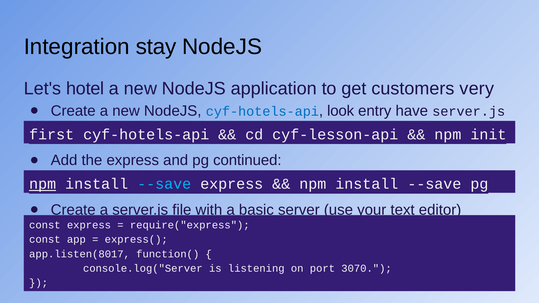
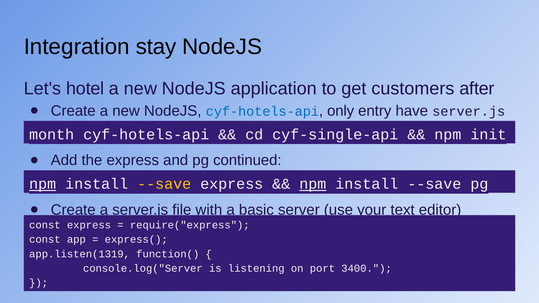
very: very -> after (477, 89)
look: look -> only (341, 111)
first: first -> month (52, 135)
cyf-lesson-api: cyf-lesson-api -> cyf-single-api (335, 135)
--save colour: light blue -> yellow (164, 184)
npm underline: none -> present (313, 184)
app.listen(8017: app.listen(8017 -> app.listen(1319 (80, 254)
3070: 3070 -> 3400 (367, 269)
